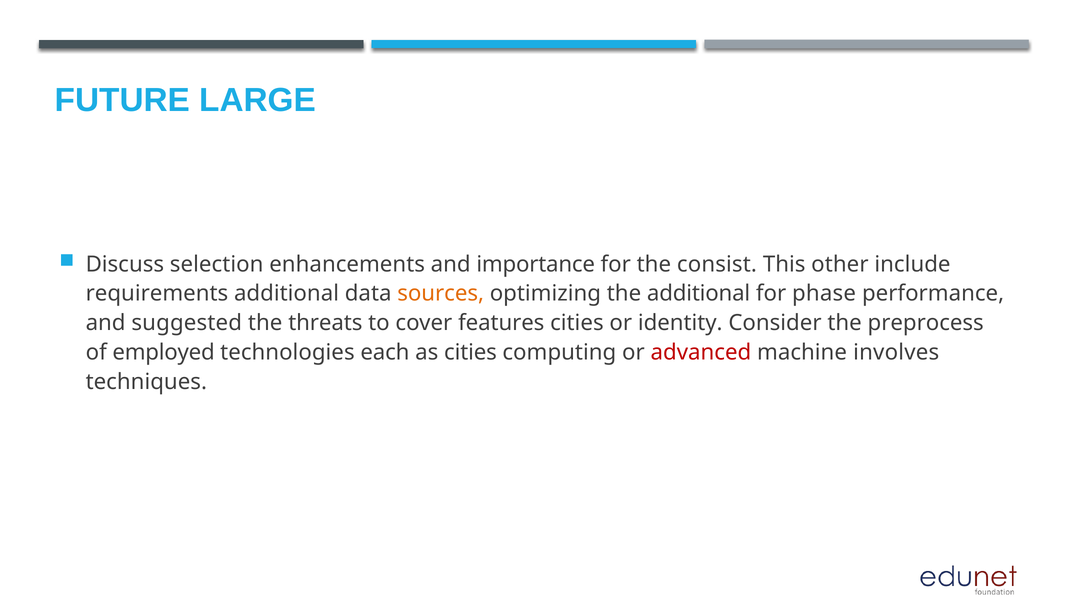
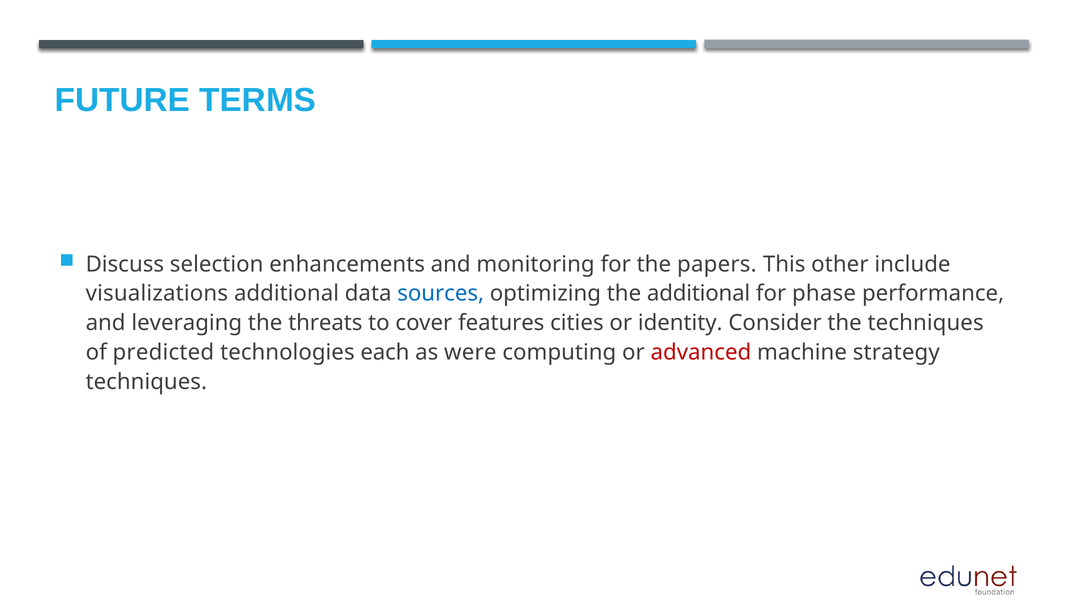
LARGE: LARGE -> TERMS (258, 100)
importance: importance -> monitoring (536, 264)
consist: consist -> papers (717, 264)
requirements: requirements -> visualizations (157, 293)
sources colour: orange -> blue (441, 293)
suggested: suggested -> leveraging (187, 323)
the preprocess: preprocess -> techniques (926, 323)
employed: employed -> predicted (163, 352)
as cities: cities -> were (470, 352)
involves: involves -> strategy (896, 352)
